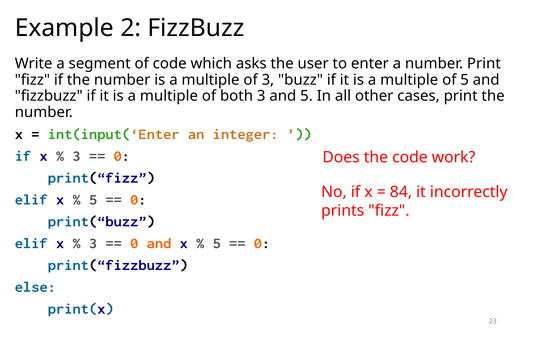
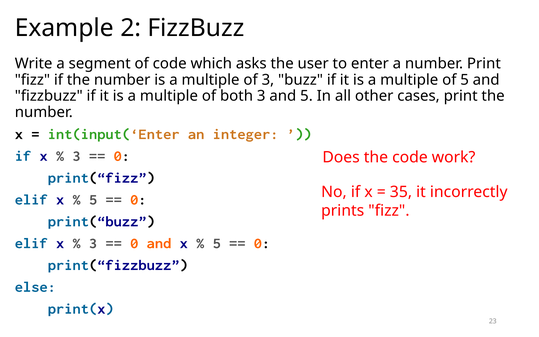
84: 84 -> 35 (401, 192)
